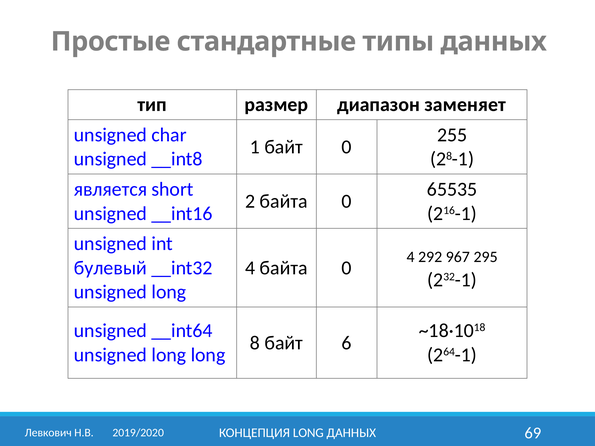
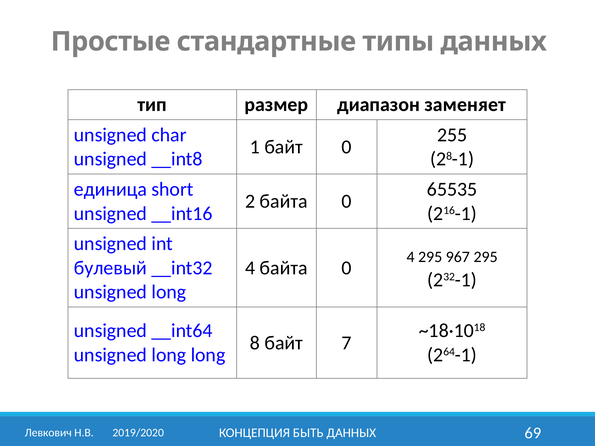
является: является -> единица (110, 189)
4 292: 292 -> 295 (430, 257)
6: 6 -> 7 (347, 343)
КОНЦЕПЦИЯ LONG: LONG -> БЫТЬ (308, 433)
